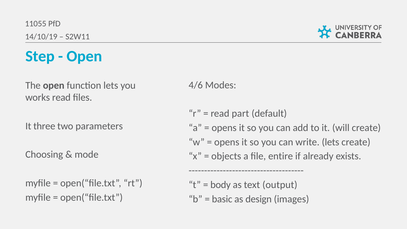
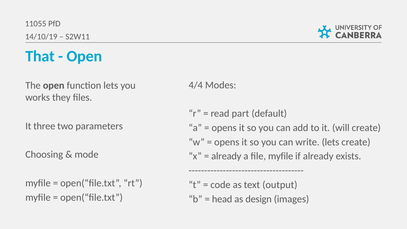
Step: Step -> That (40, 56)
4/6: 4/6 -> 4/4 (196, 85)
works read: read -> they (61, 98)
objects: objects -> already (226, 156)
file entire: entire -> myfile (281, 156)
body: body -> code (220, 185)
basic: basic -> head (222, 199)
